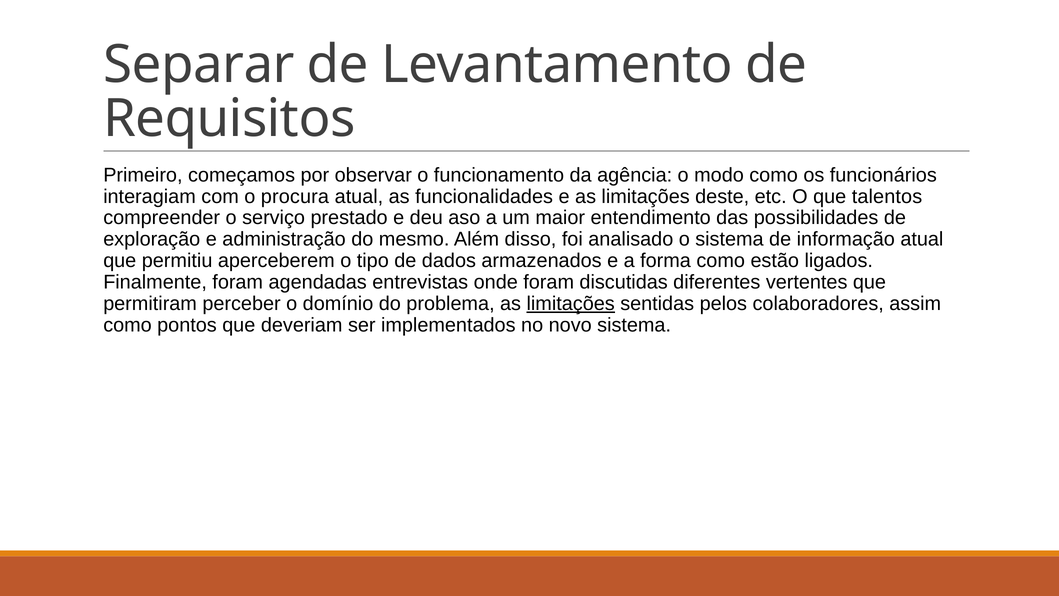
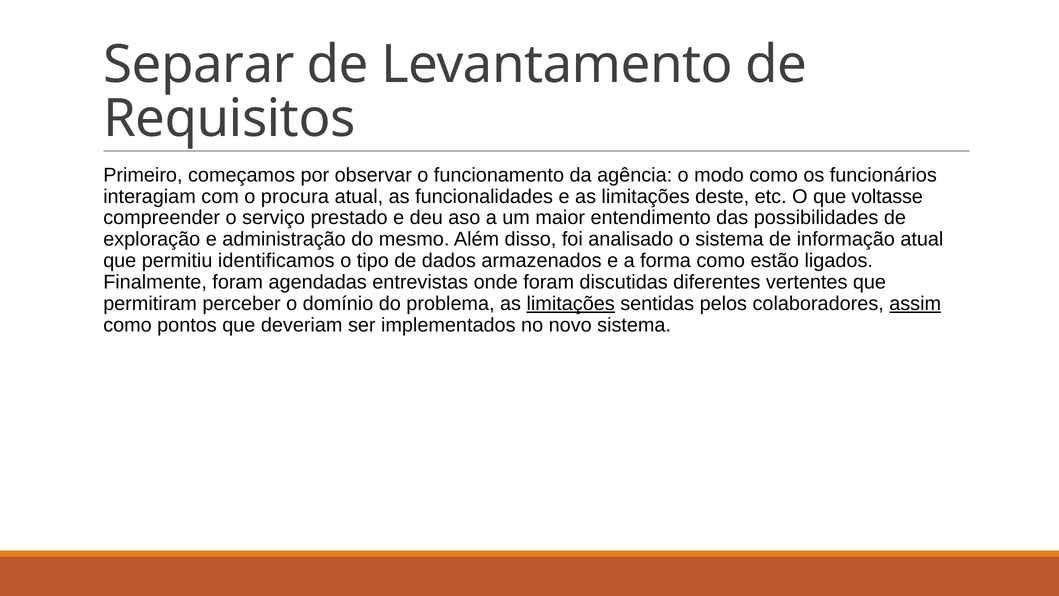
talentos: talentos -> voltasse (887, 196)
aperceberem: aperceberem -> identificamos (276, 261)
assim underline: none -> present (915, 304)
